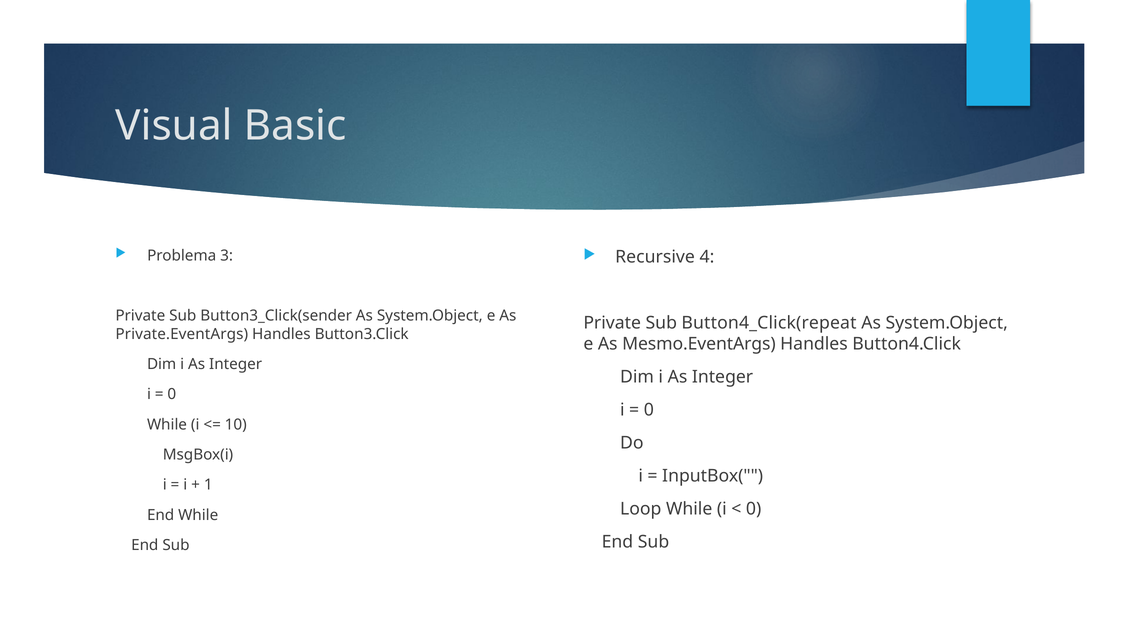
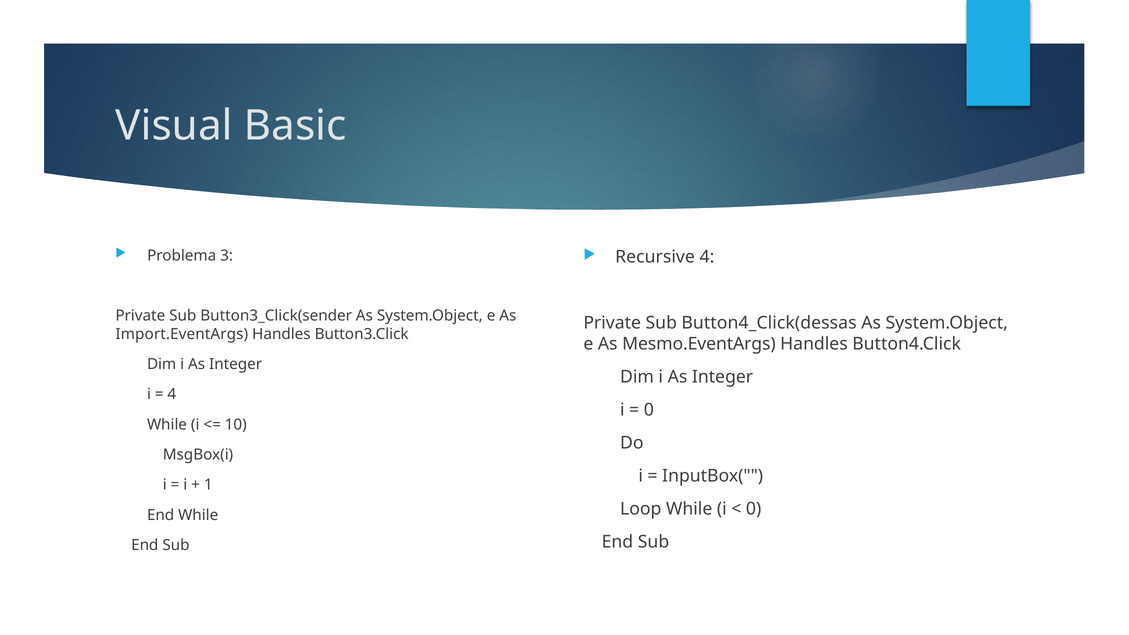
Button4_Click(repeat: Button4_Click(repeat -> Button4_Click(dessas (769, 323)
Private.EventArgs: Private.EventArgs -> Import.EventArgs (182, 334)
0: 0 -> 4 (172, 394)
